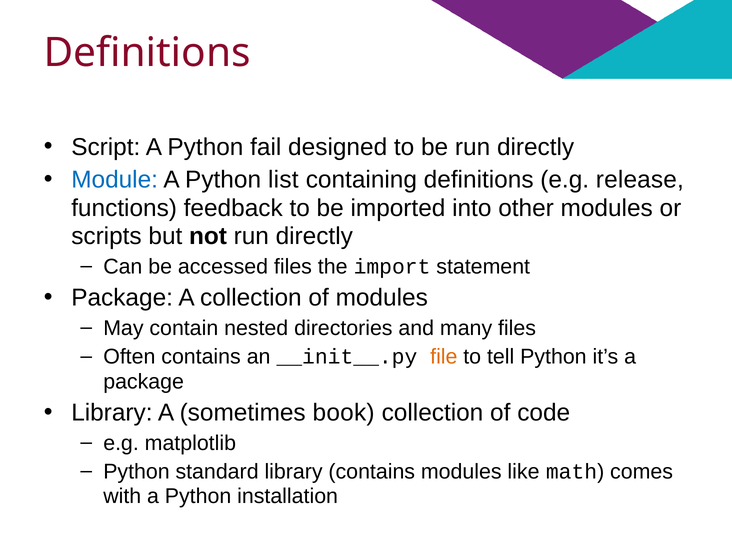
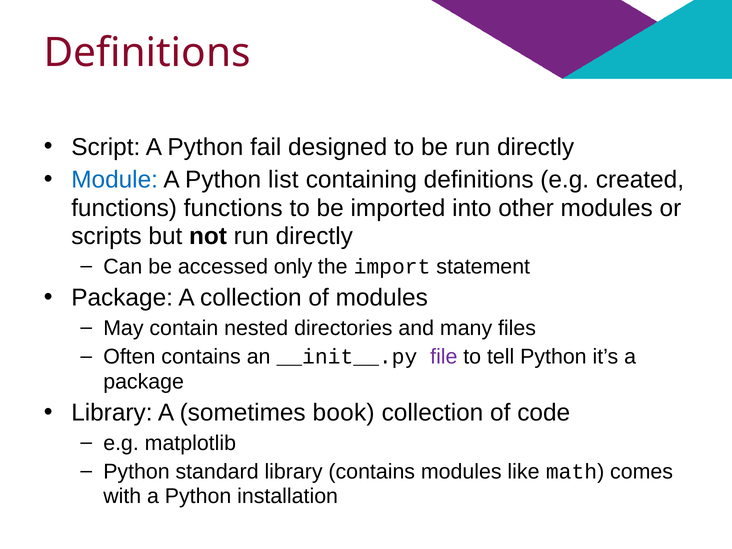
release: release -> created (640, 180)
functions feedback: feedback -> functions (233, 208)
accessed files: files -> only (293, 267)
file colour: orange -> purple (444, 357)
